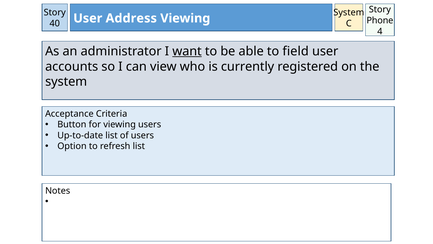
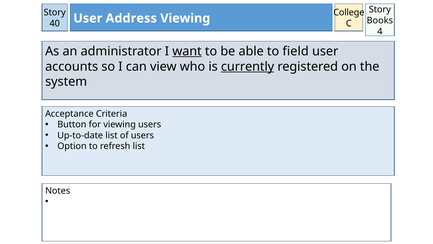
System: System -> College (349, 13)
Phone: Phone -> Books (380, 20)
currently underline: none -> present (248, 66)
